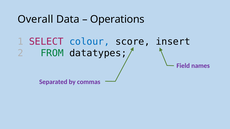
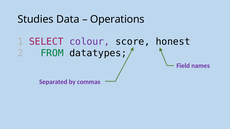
Overall: Overall -> Studies (36, 19)
colour colour: blue -> purple (90, 42)
insert: insert -> honest (173, 42)
